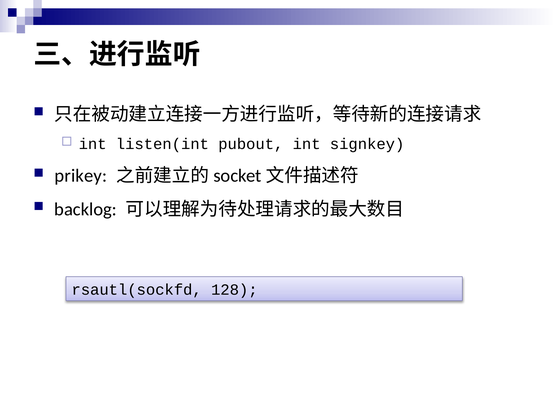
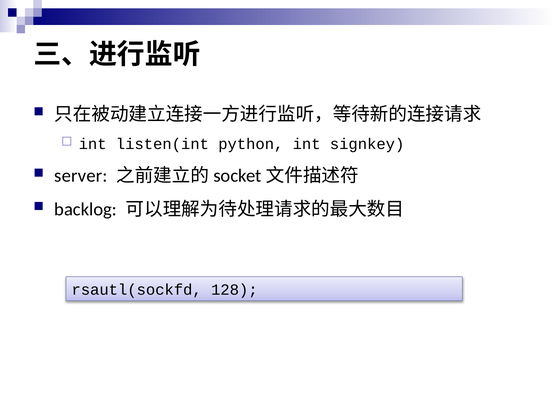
pubout: pubout -> python (251, 144)
prikey: prikey -> server (81, 176)
